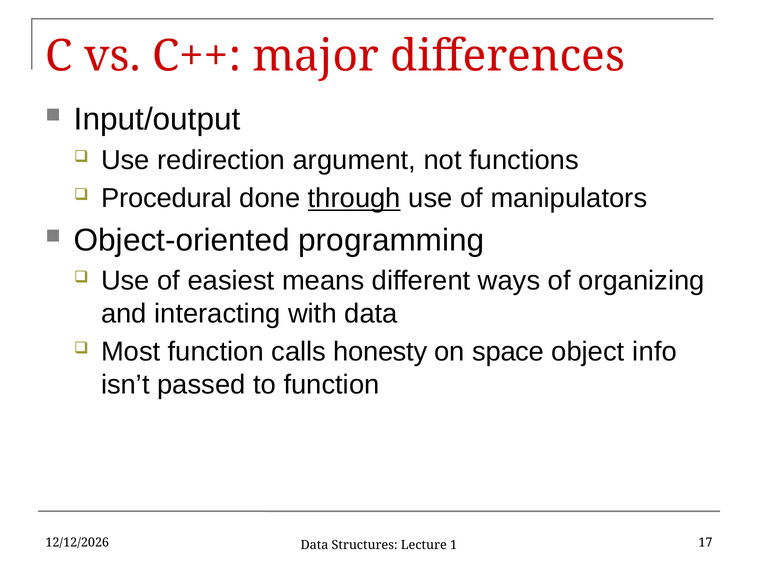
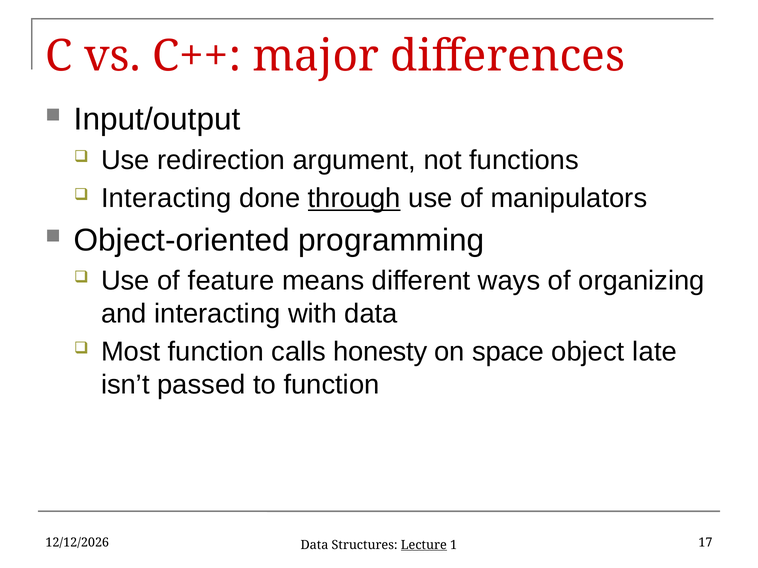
Procedural: Procedural -> Interacting (166, 199)
easiest: easiest -> feature (231, 281)
info: info -> late (655, 352)
Lecture underline: none -> present (424, 545)
